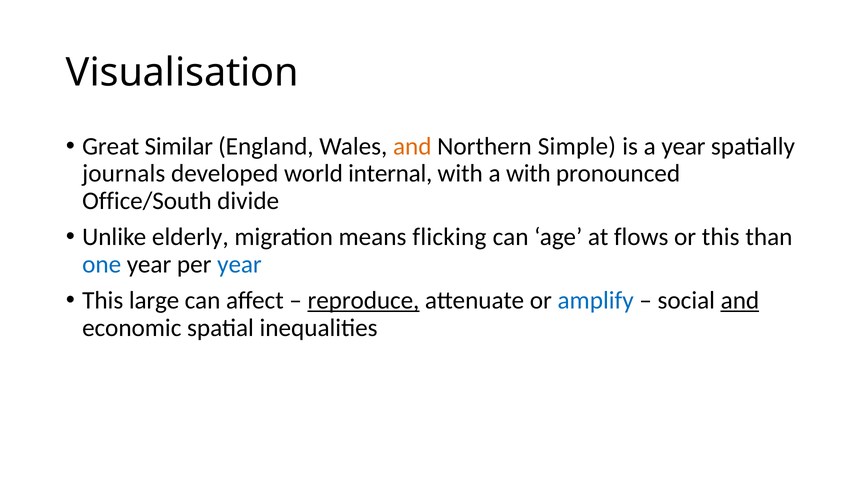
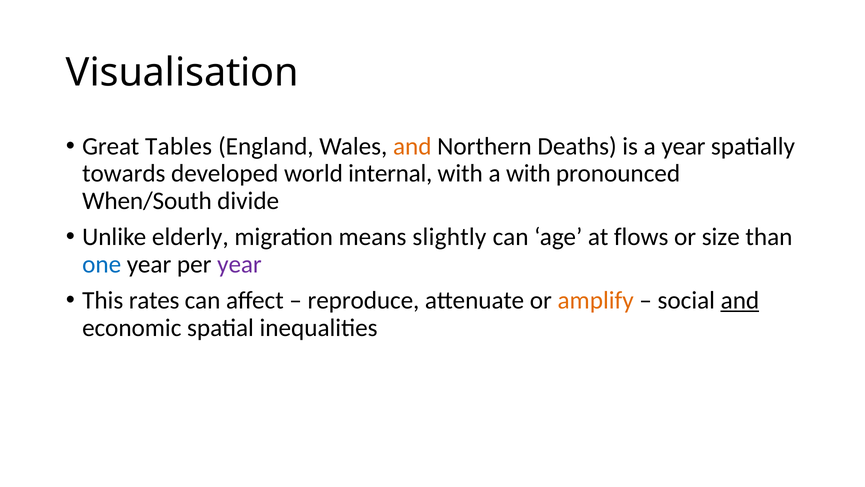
Similar: Similar -> Tables (179, 146)
Simple: Simple -> Deaths (577, 146)
journals: journals -> towards (124, 173)
Office/South: Office/South -> When/South (147, 201)
flicking: flicking -> slightly (449, 237)
or this: this -> size (721, 237)
year colour: blue -> purple (239, 264)
large: large -> rates (154, 300)
reproduce underline: present -> none (363, 300)
amplify colour: blue -> orange (596, 300)
